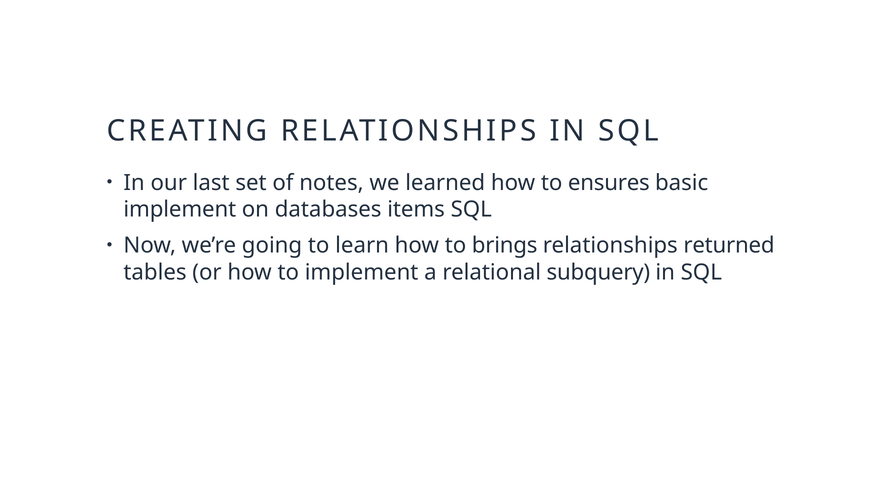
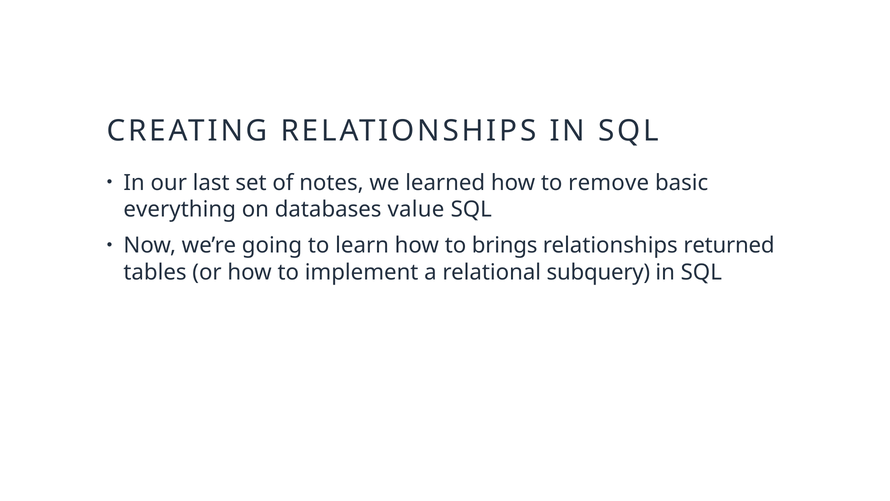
ensures: ensures -> remove (609, 183)
implement: implement -> everything (180, 209)
items: items -> value (416, 209)
